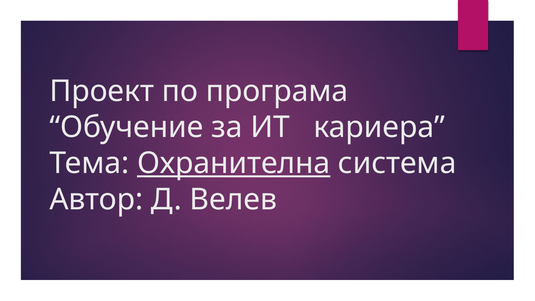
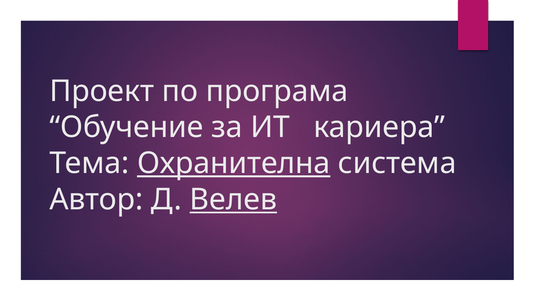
Велев underline: none -> present (233, 199)
